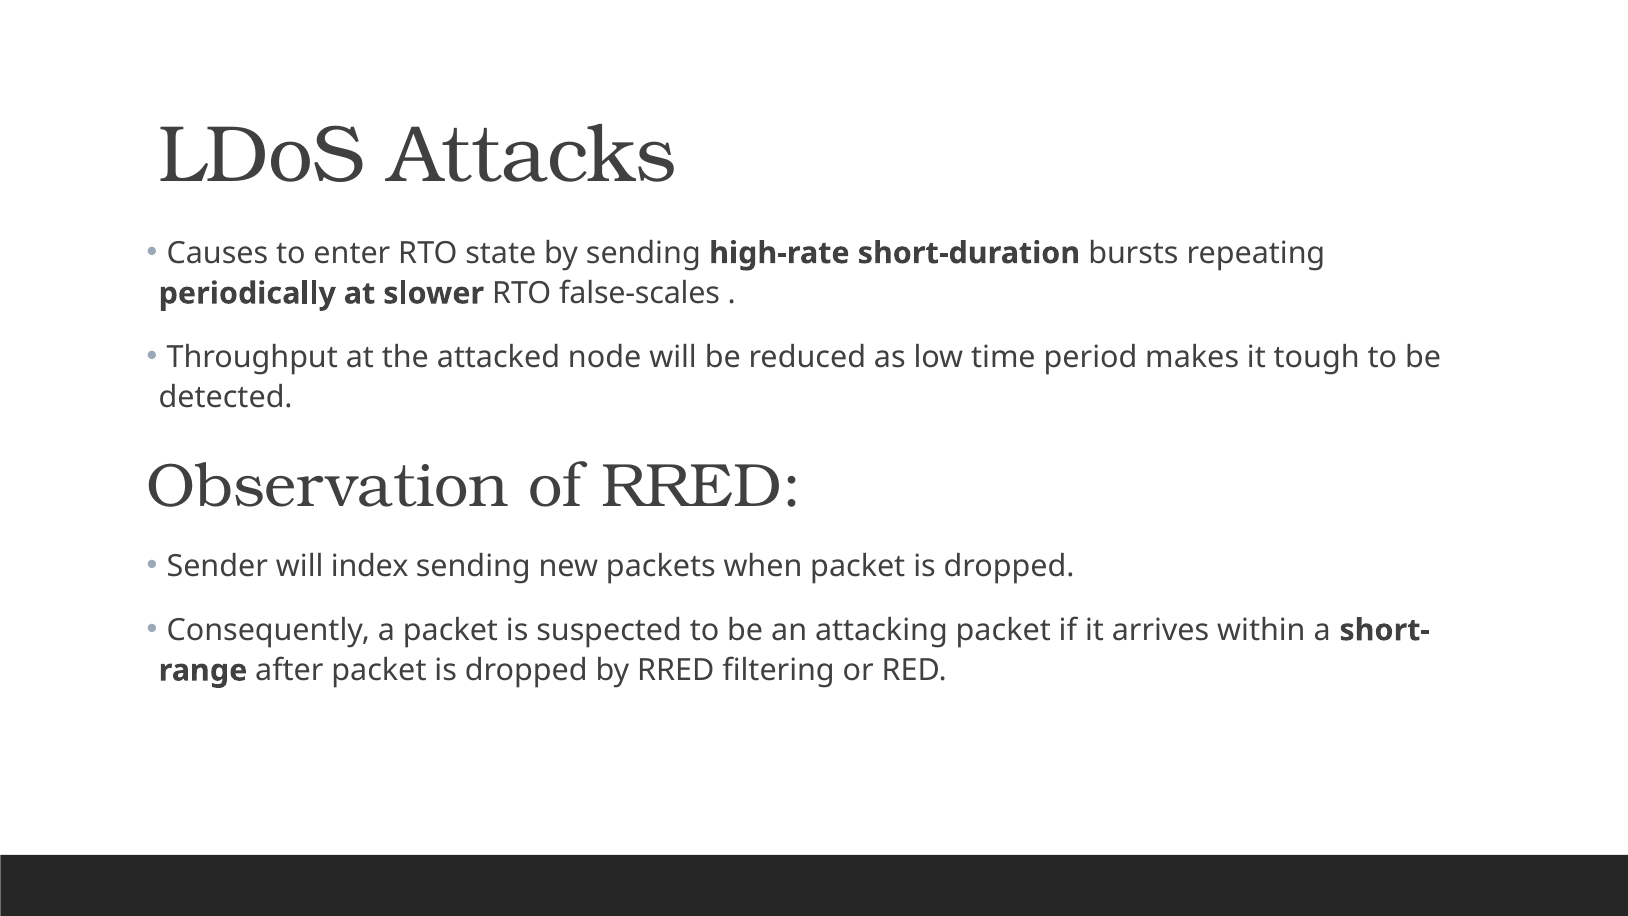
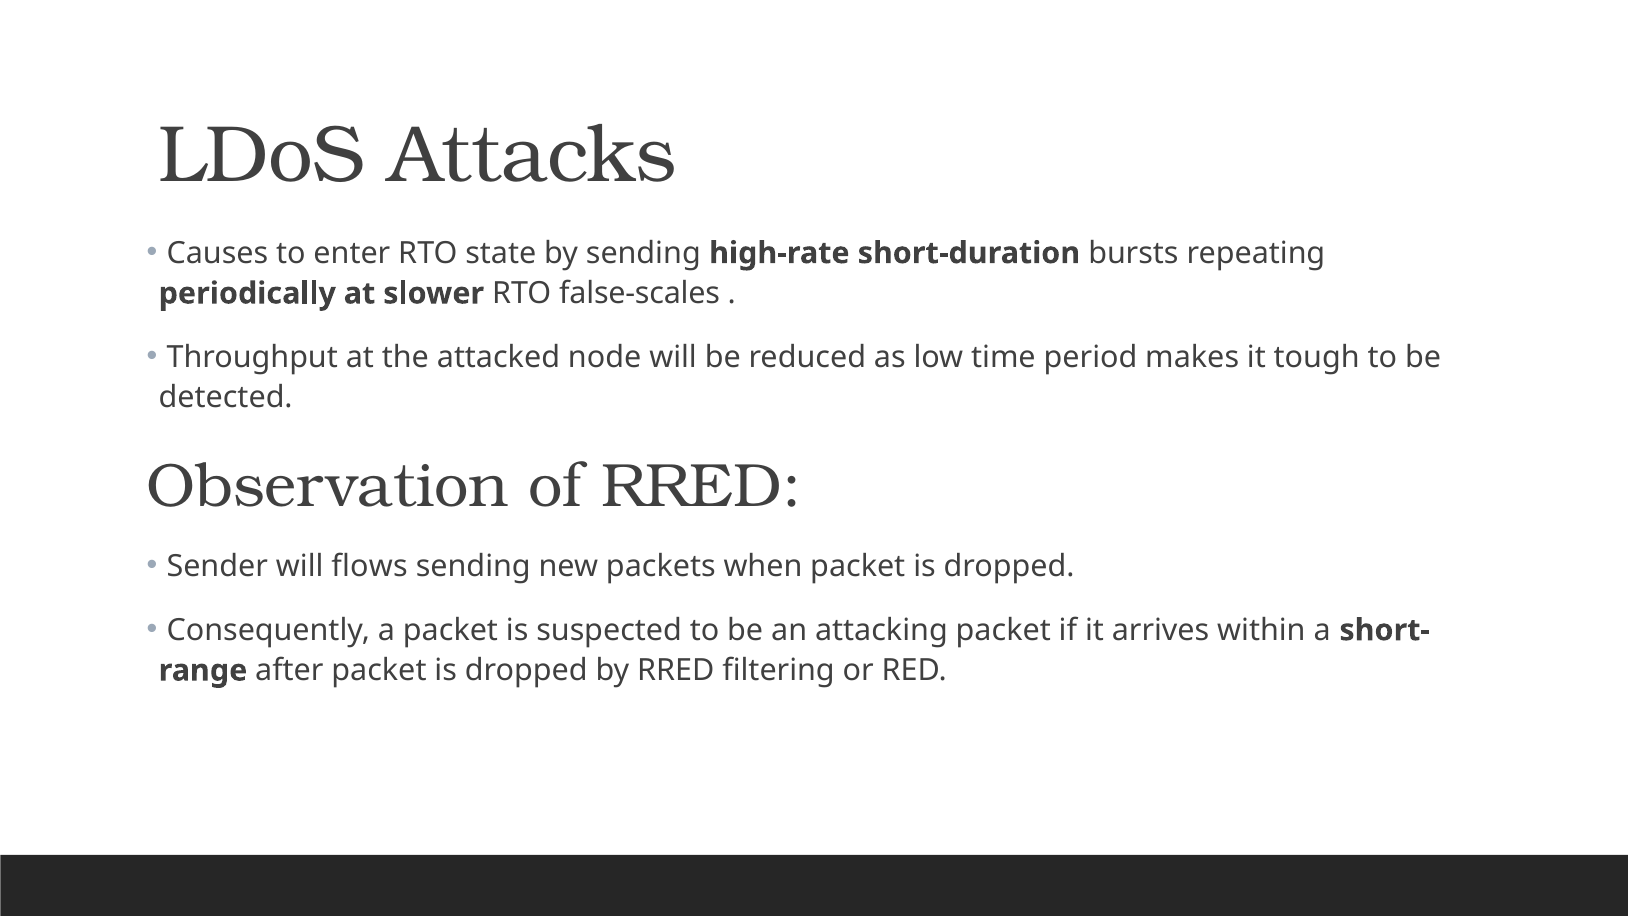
index: index -> flows (370, 566)
